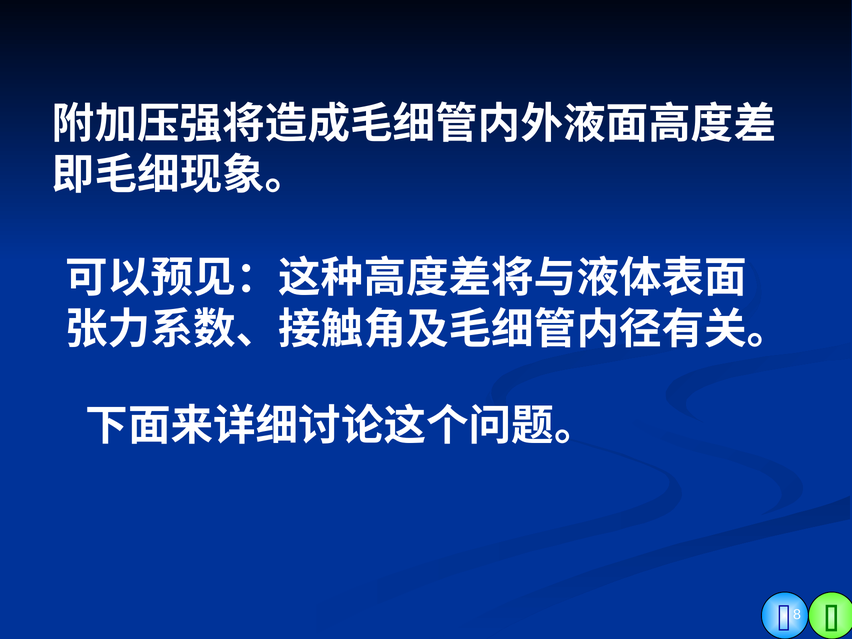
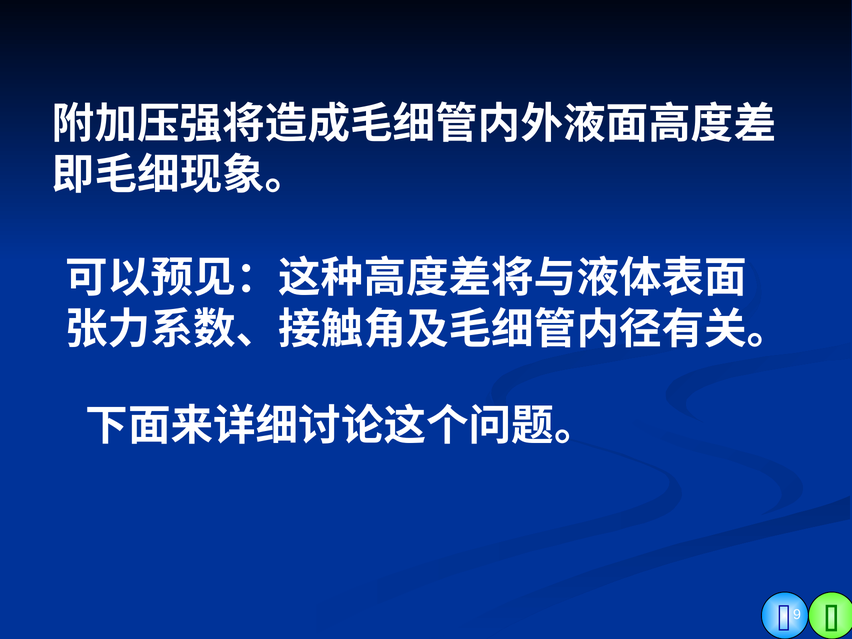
8: 8 -> 9 (797, 615)
